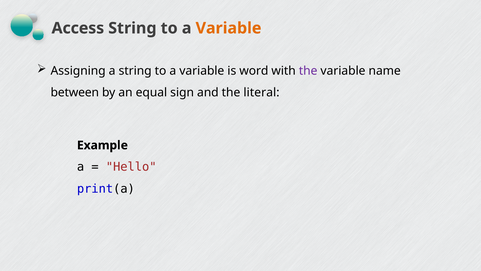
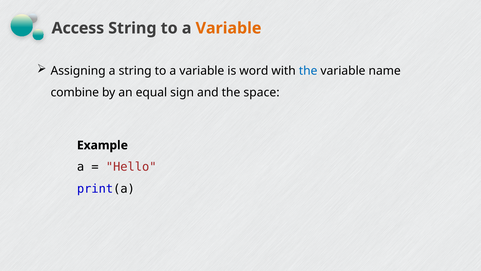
the colour: purple -> blue (308, 71)
between: between -> combine (75, 92)
literal: literal -> space (261, 92)
